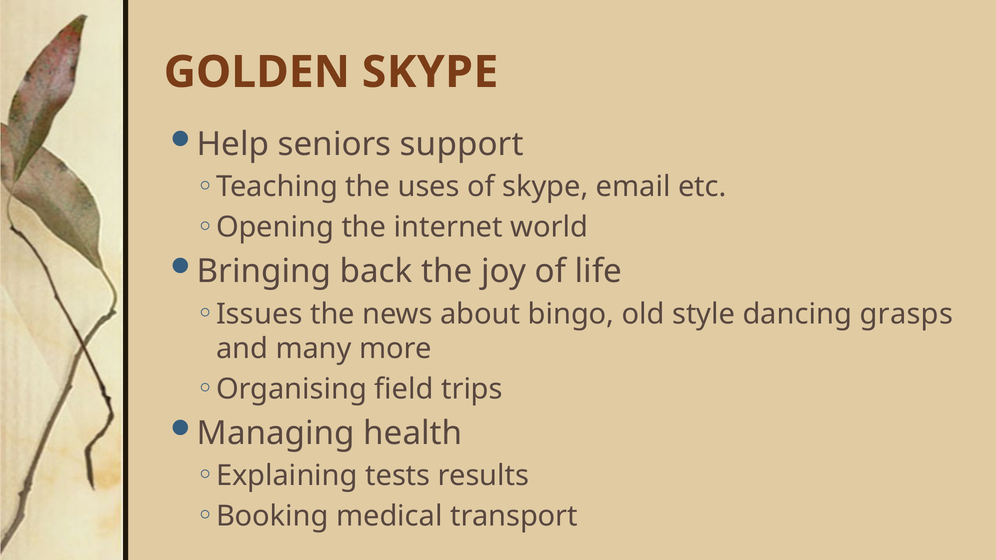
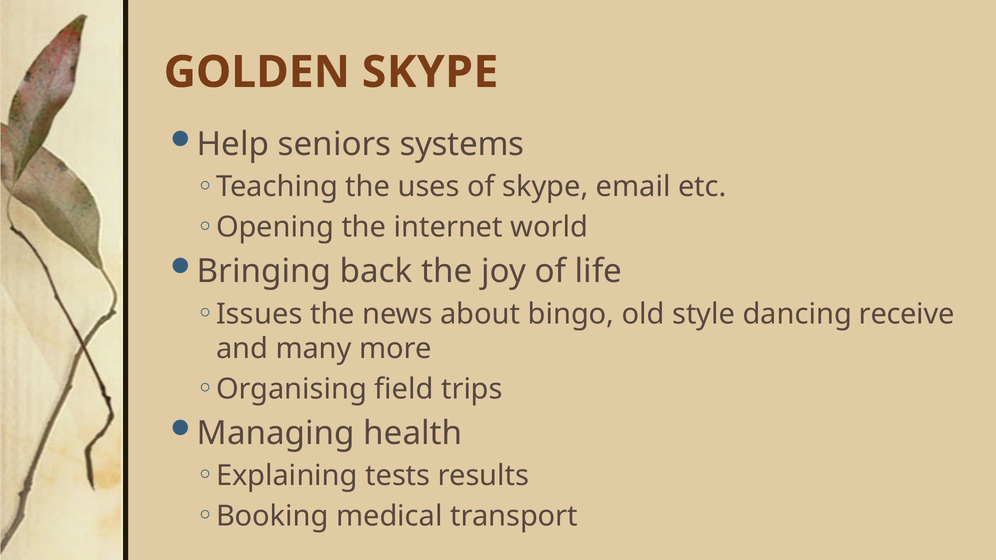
support: support -> systems (462, 144)
grasps: grasps -> receive (907, 314)
